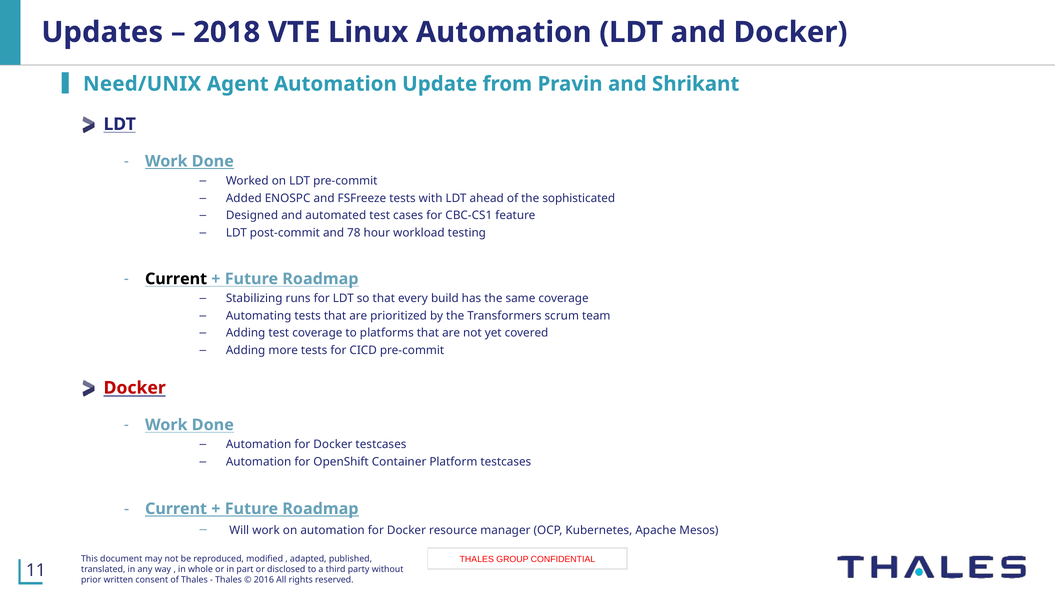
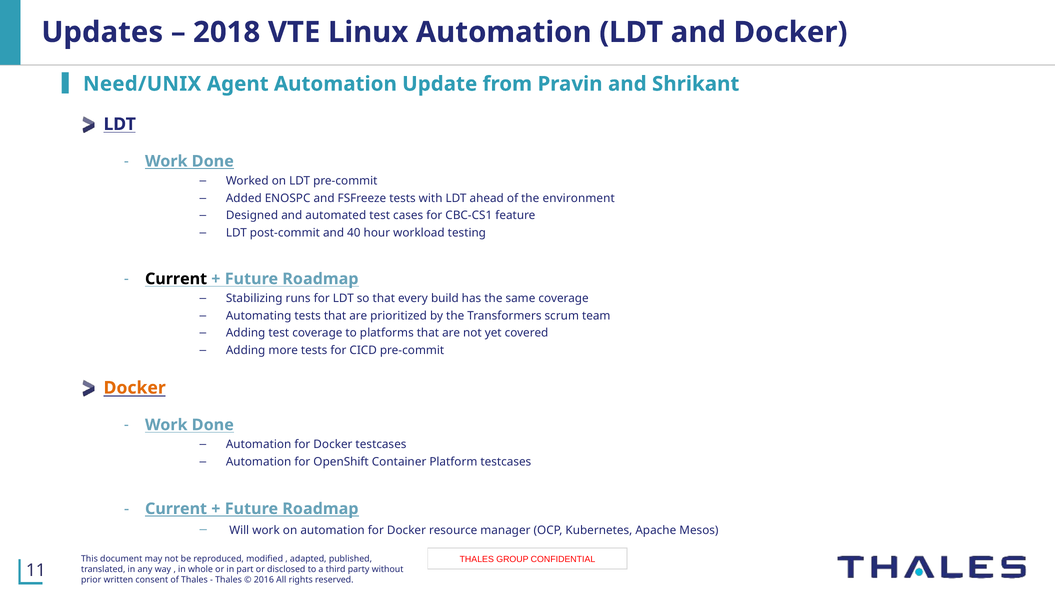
sophisticated: sophisticated -> environment (579, 198)
78: 78 -> 40 (354, 233)
Docker colour: red -> orange (135, 387)
